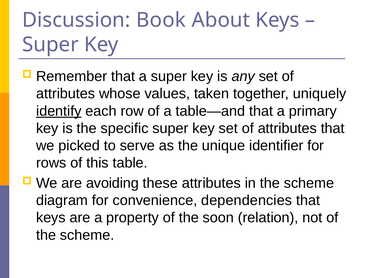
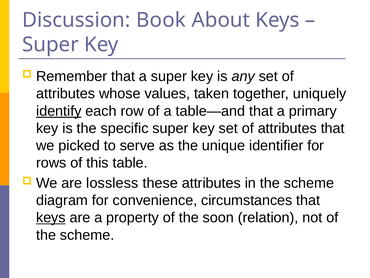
avoiding: avoiding -> lossless (112, 183)
dependencies: dependencies -> circumstances (247, 200)
keys underline: none -> present (51, 217)
